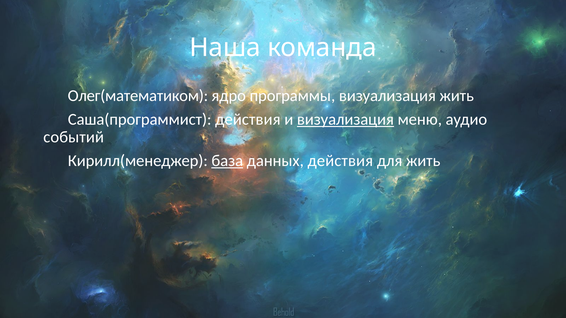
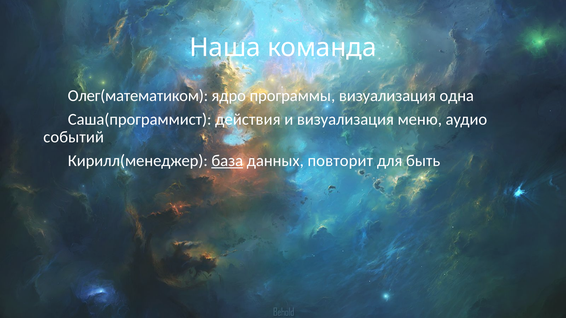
визуализация жить: жить -> одна (457, 96)
визуализация underline: present -> none (345, 119)
данных действия: действия -> повторит (340, 161)
для жить: жить -> быть (423, 161)
